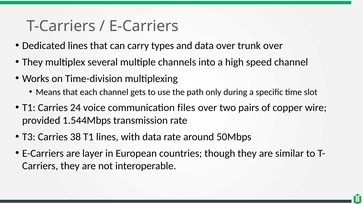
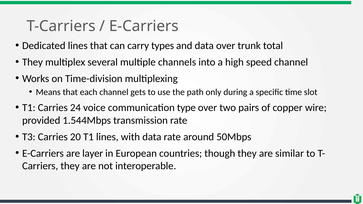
trunk over: over -> total (273, 46)
files: files -> type (186, 108)
38: 38 -> 20 (75, 137)
